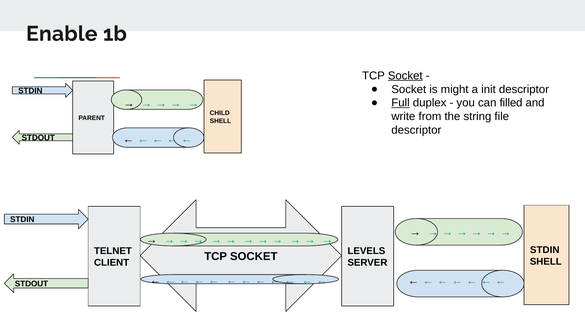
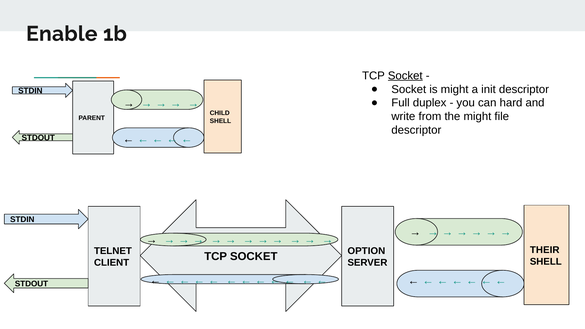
Full underline: present -> none (401, 103)
filled: filled -> hard (511, 103)
the string: string -> might (477, 117)
STDIN: STDIN -> THEIR (545, 250)
LEVELS: LEVELS -> OPTION (366, 251)
